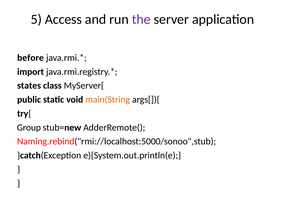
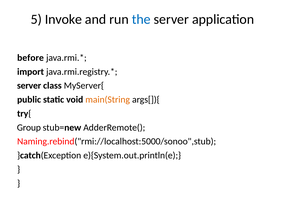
Access: Access -> Invoke (63, 19)
the colour: purple -> blue (141, 19)
states: states -> server (29, 86)
